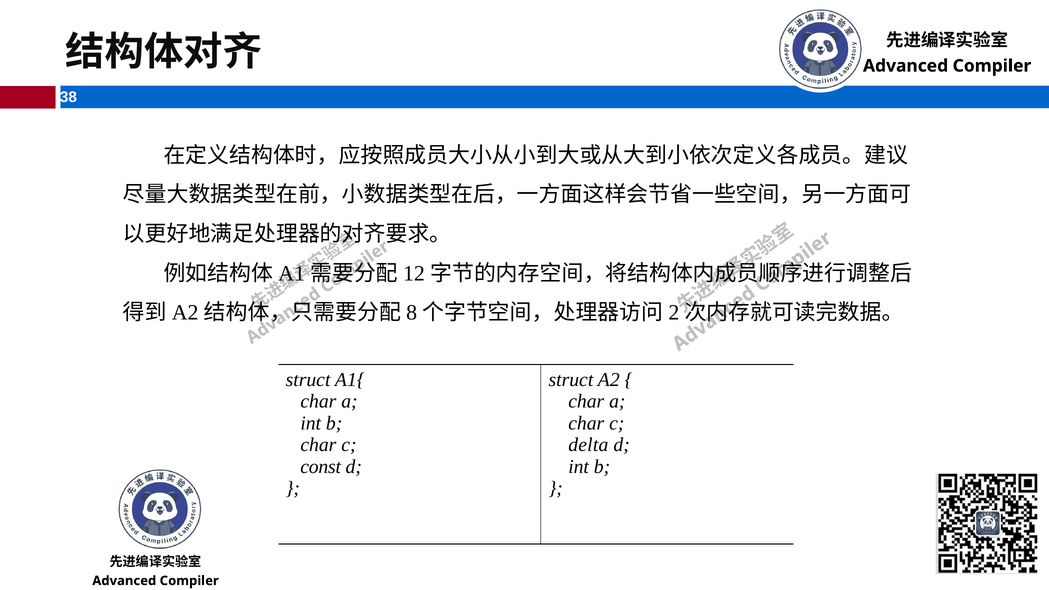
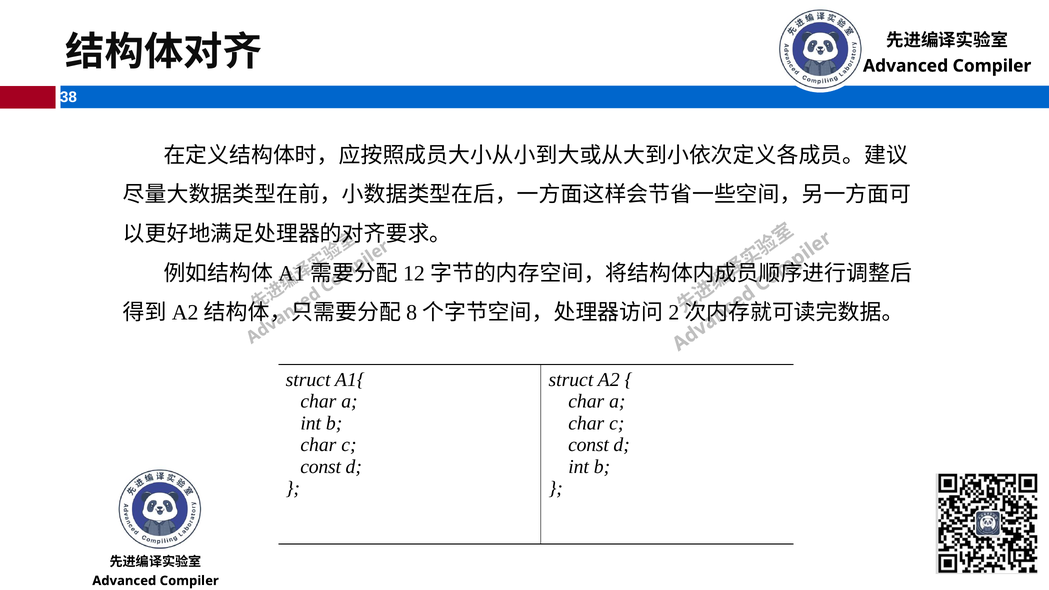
delta: delta -> const (589, 445)
